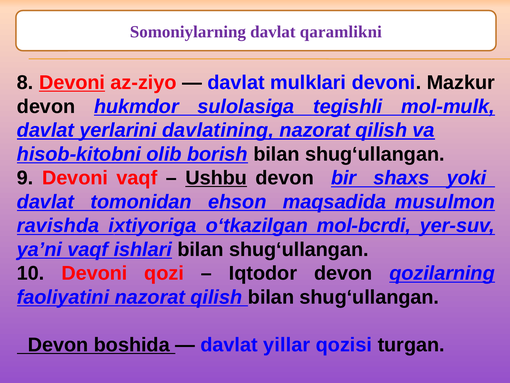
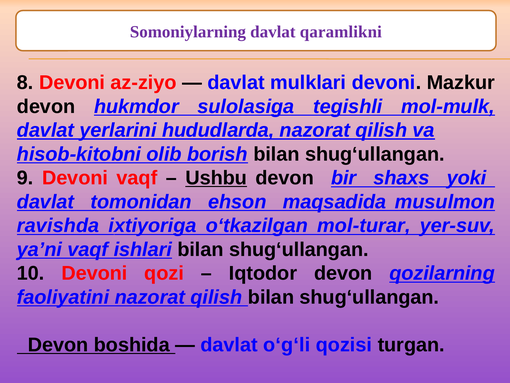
Devoni underline: present -> none (72, 83)
davlatining: davlatining -> hududlarda (218, 130)
mol-bcrdi: mol-bcrdi -> mol-turar (364, 225)
yillar: yillar -> oʻgʻli (287, 344)
